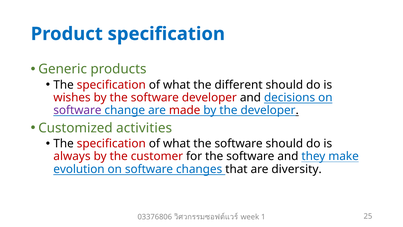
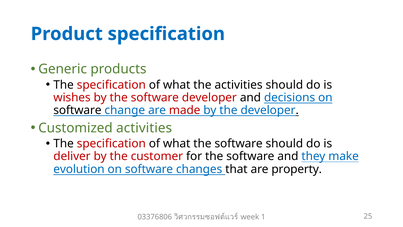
the different: different -> activities (239, 85)
software colour: purple -> black (77, 110)
always: always -> deliver (72, 156)
diversity: diversity -> property (297, 169)
